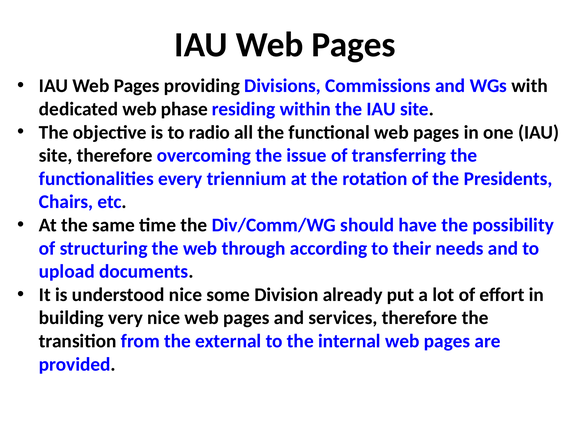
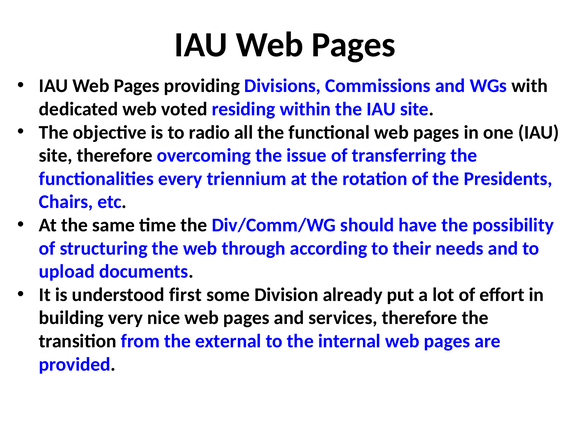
phase: phase -> voted (184, 109)
understood nice: nice -> first (185, 295)
